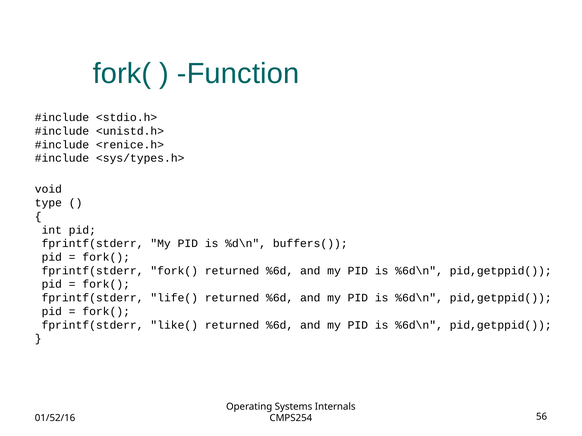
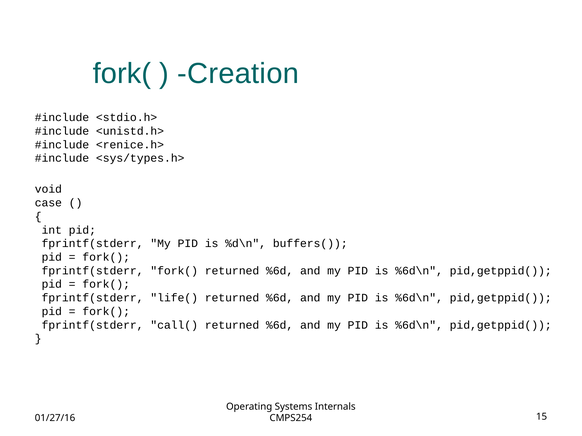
Function: Function -> Creation (238, 74)
type: type -> case (48, 203)
like(: like( -> call( (174, 325)
01/52/16: 01/52/16 -> 01/27/16 (55, 419)
56: 56 -> 15 (542, 417)
